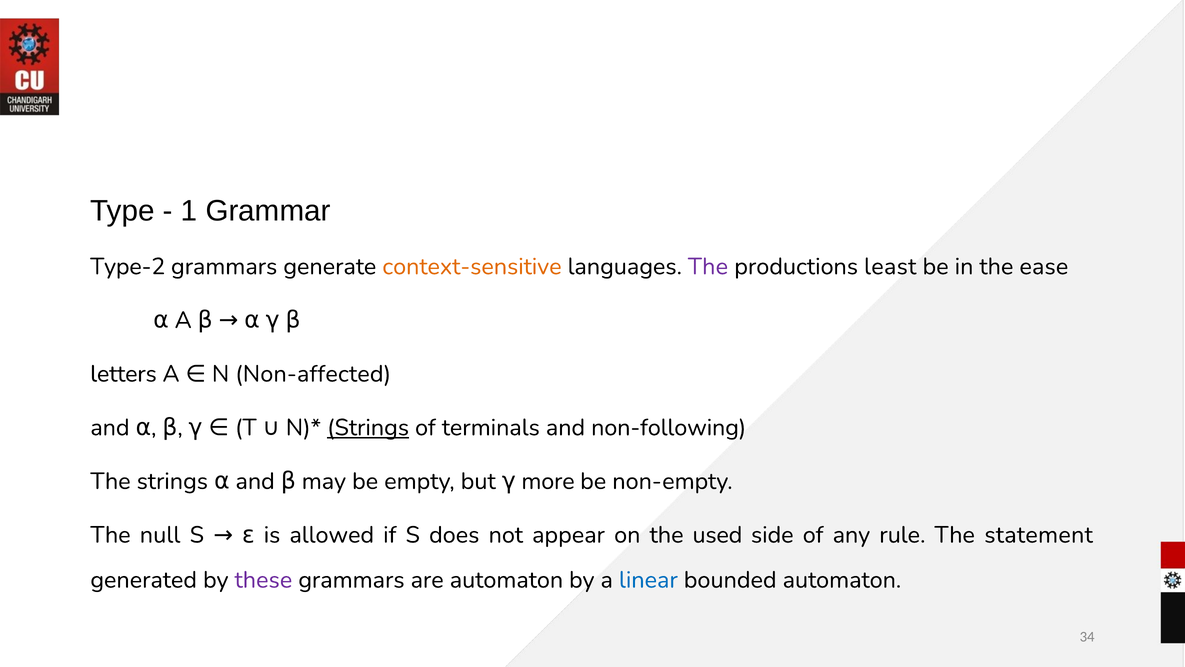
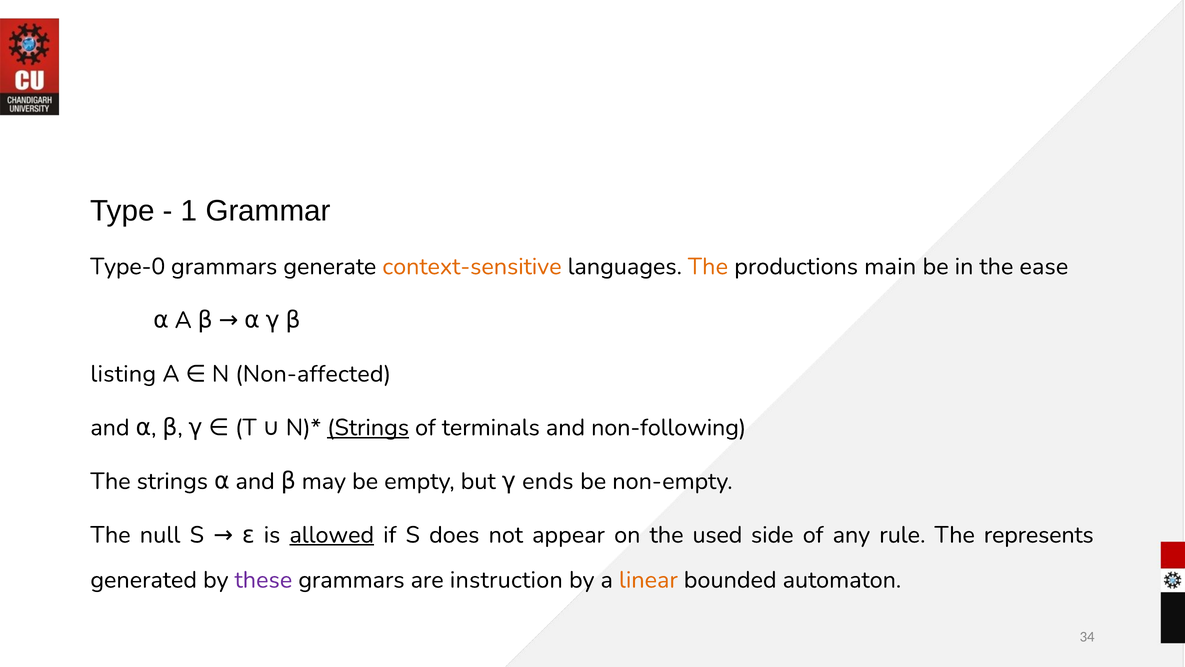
Type-2: Type-2 -> Type-0 (128, 266)
The colour: purple -> orange (708, 266)
least: least -> main (890, 266)
letters: letters -> listing (123, 374)
more: more -> ends (548, 481)
allowed underline: none -> present (332, 535)
statement: statement -> represents (1039, 535)
are automaton: automaton -> instruction (506, 579)
linear colour: blue -> orange (648, 579)
